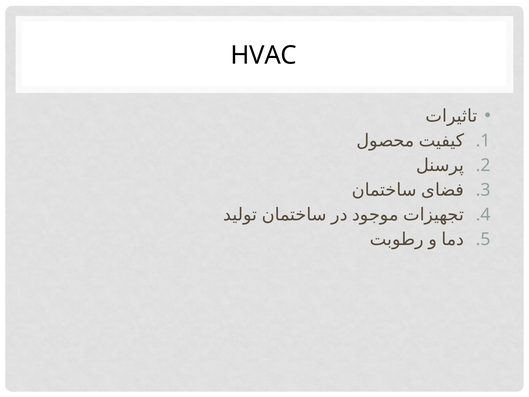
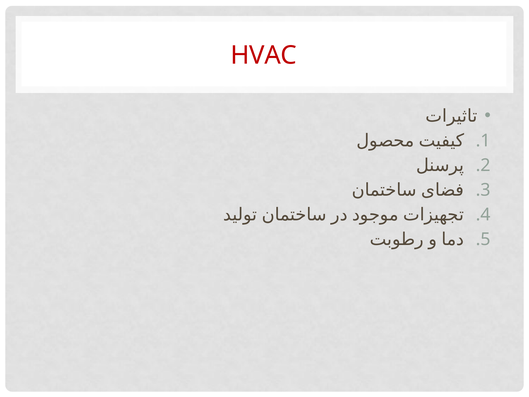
HVAC colour: black -> red (264, 55)
